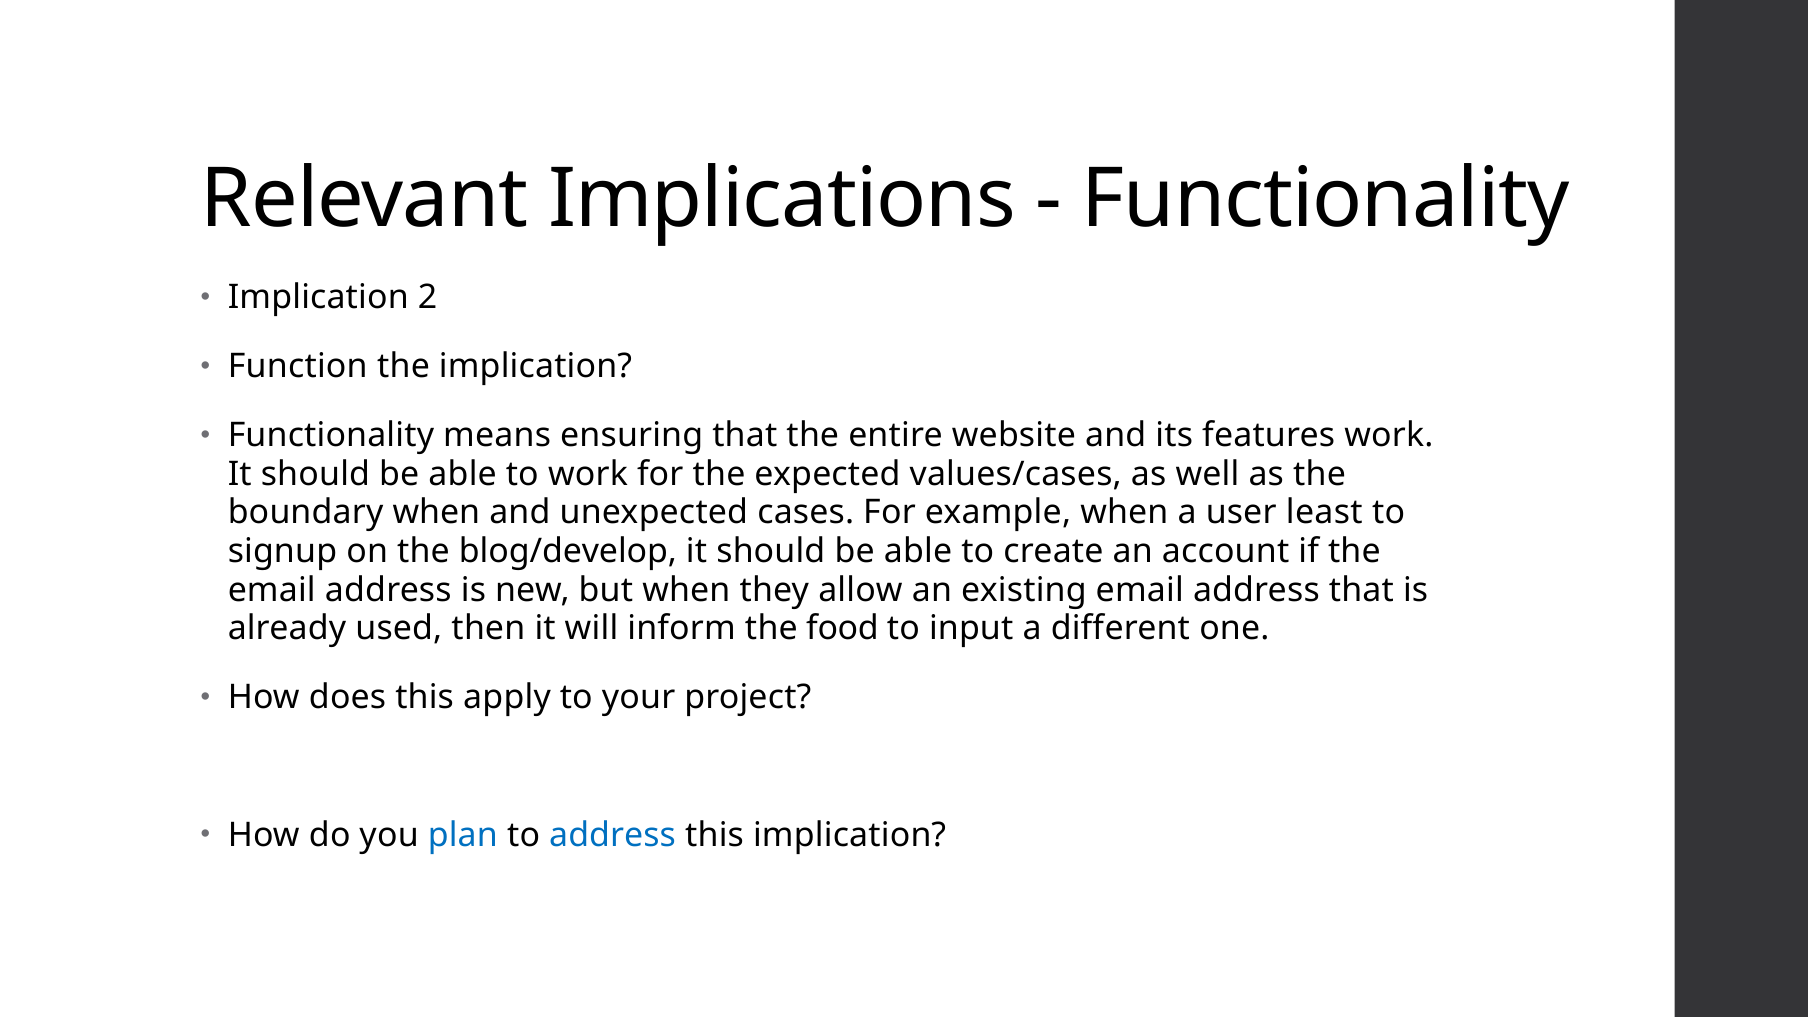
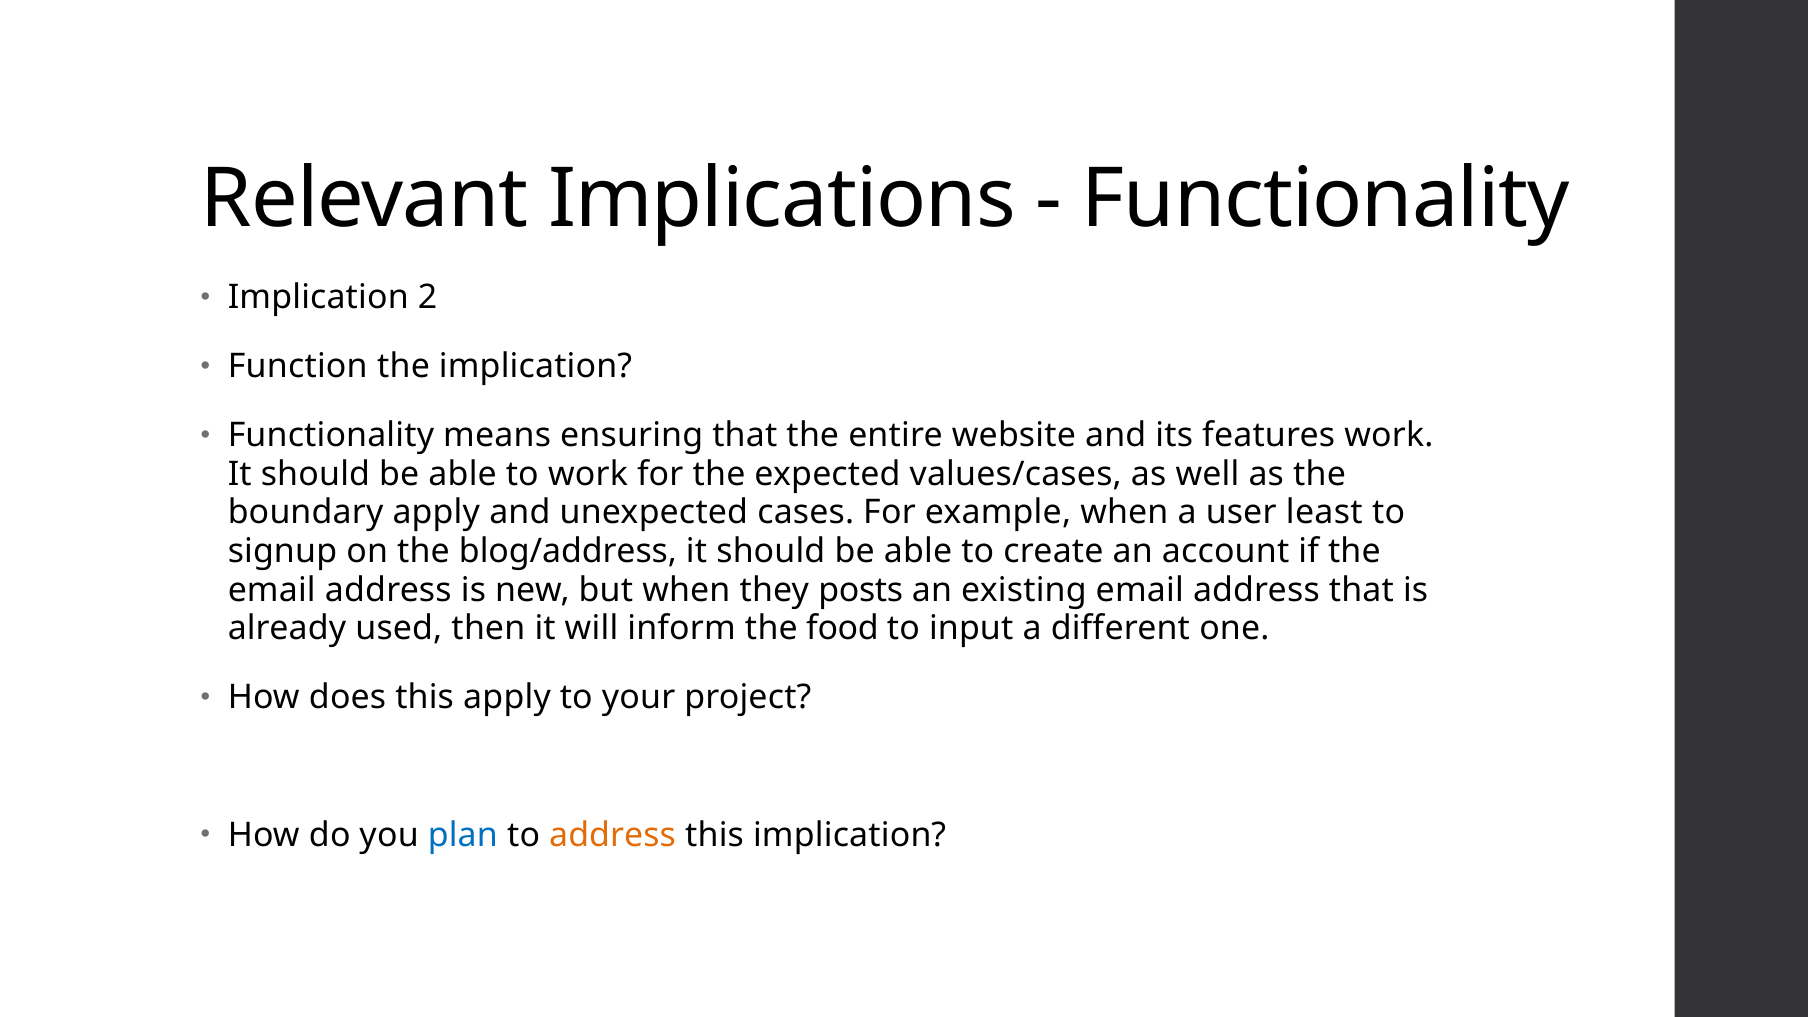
boundary when: when -> apply (436, 513)
blog/develop: blog/develop -> blog/address (568, 551)
allow: allow -> posts (861, 590)
address colour: blue -> orange (613, 835)
